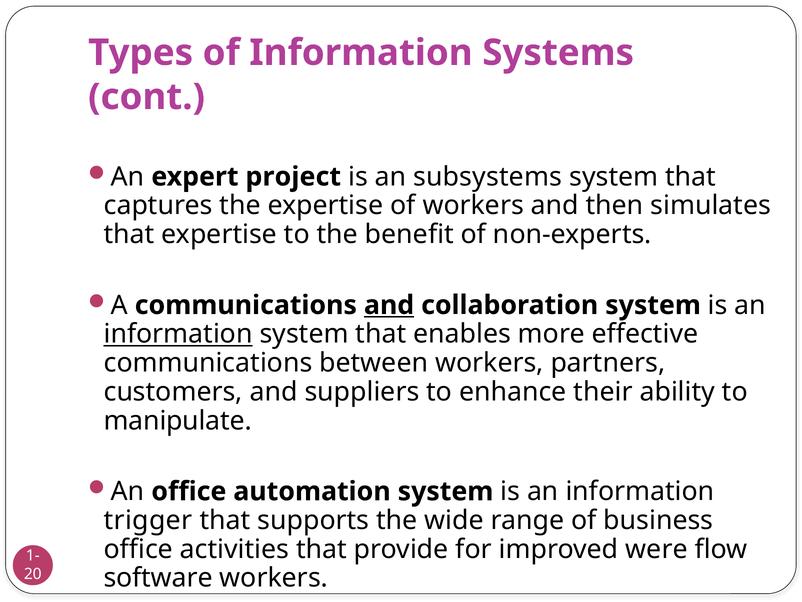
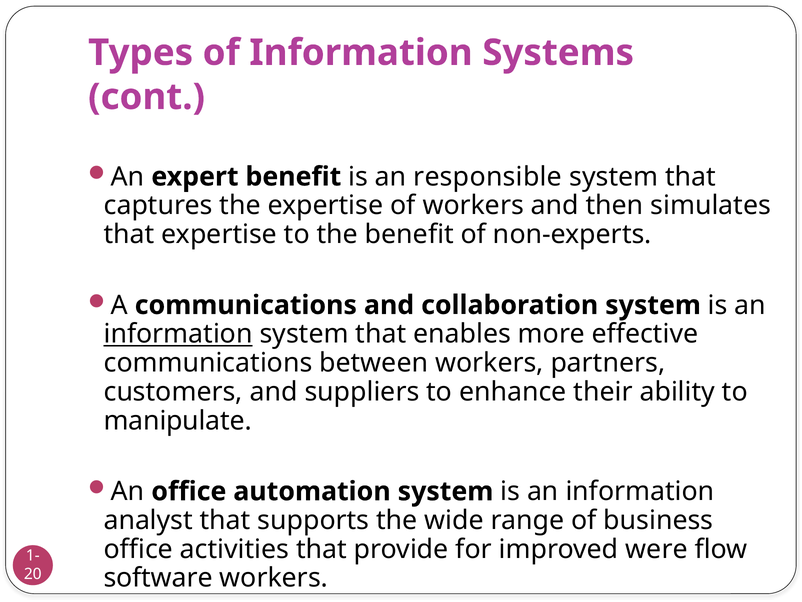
expert project: project -> benefit (293, 177)
subsystems: subsystems -> responsible (488, 177)
and underline: present -> none (389, 305)
trigger: trigger -> analyst (148, 520)
